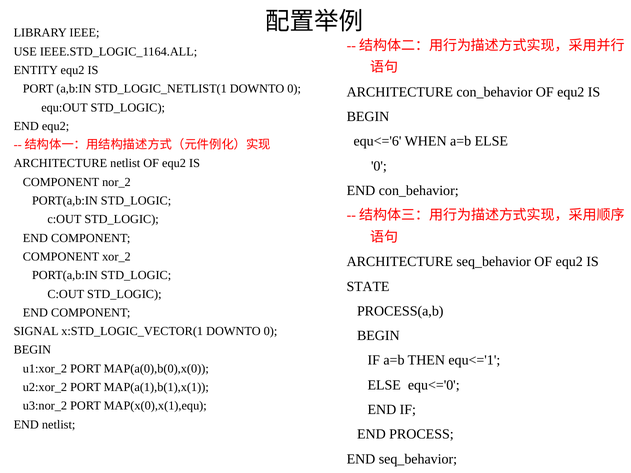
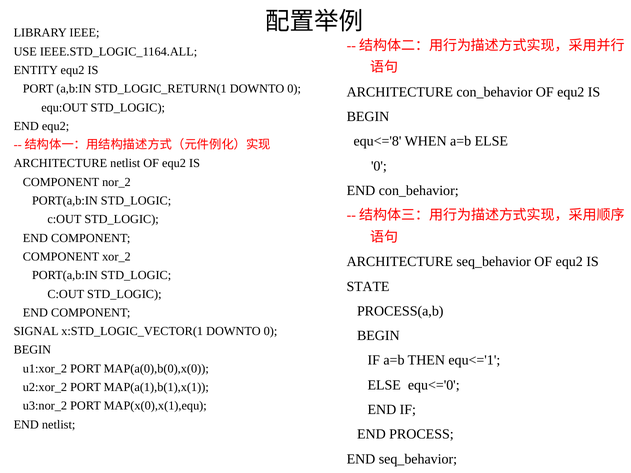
STD_LOGIC_NETLIST(1: STD_LOGIC_NETLIST(1 -> STD_LOGIC_RETURN(1 (161, 89)
equ<='6: equ<='6 -> equ<='8 (378, 141)
